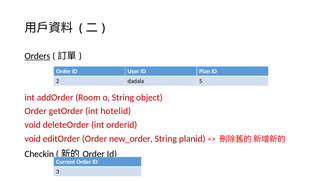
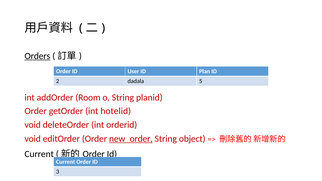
object: object -> planid (149, 98)
new_order underline: none -> present (131, 139)
planid: planid -> object (192, 139)
Checkin: Checkin -> Current (39, 154)
